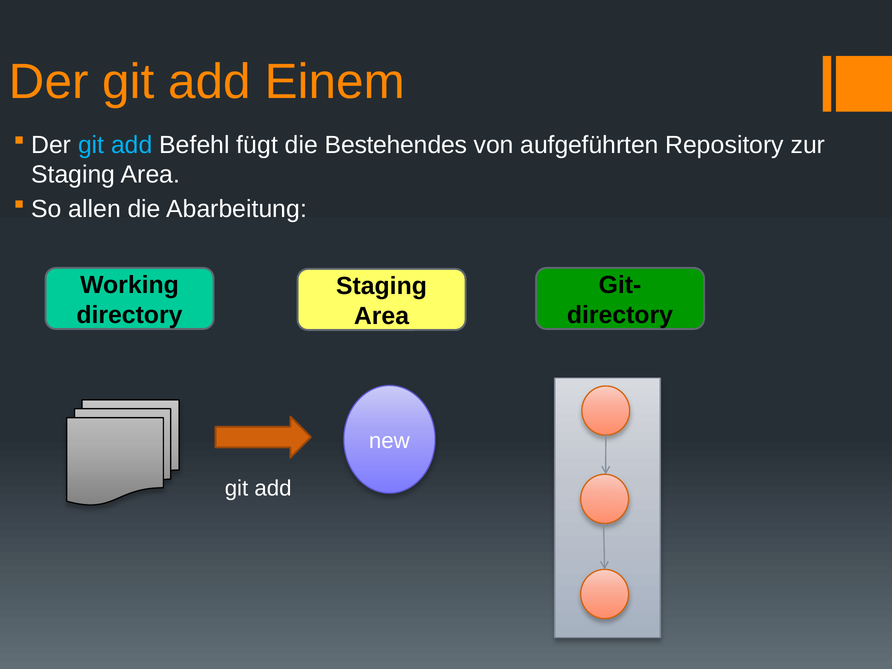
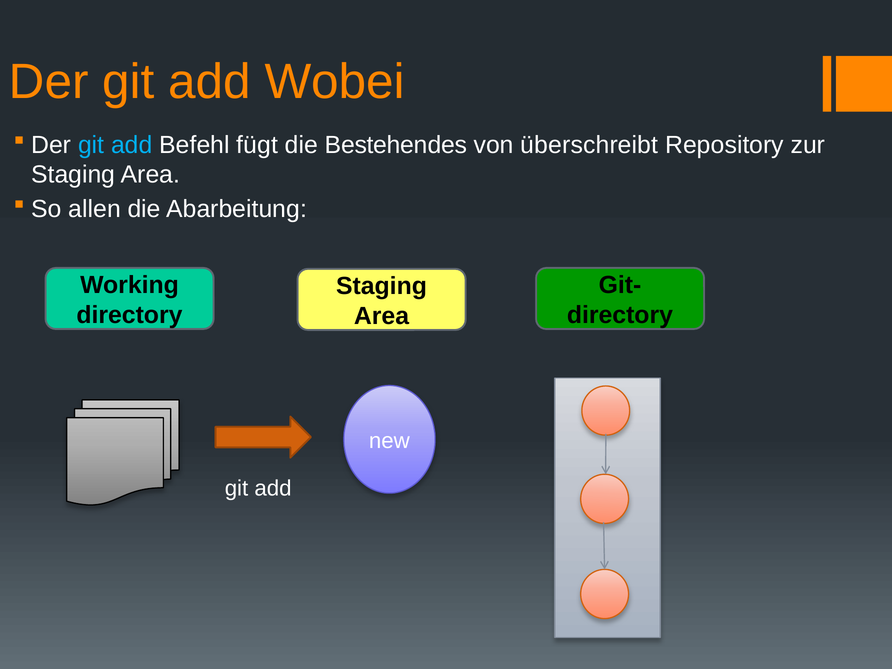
Einem: Einem -> Wobei (335, 82)
aufgeführten: aufgeführten -> überschreibt (589, 145)
